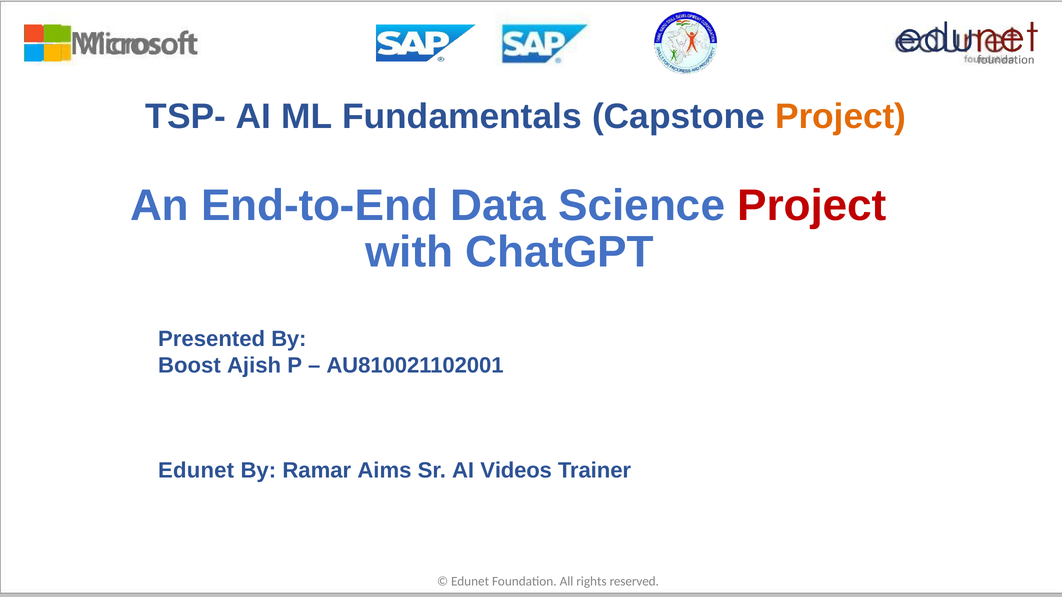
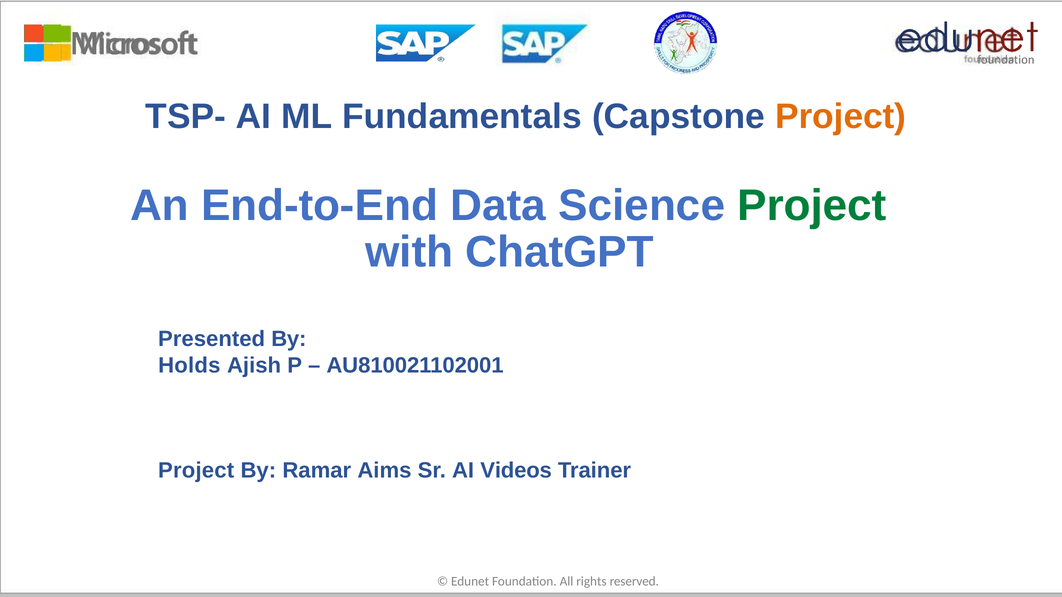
Project colour: red -> green (812, 206)
Boost: Boost -> Holds (189, 366)
Edunet: Edunet -> Project (196, 471)
